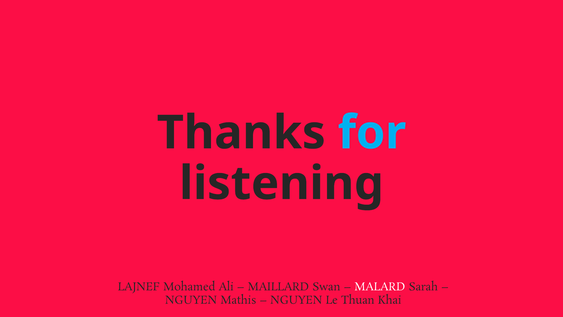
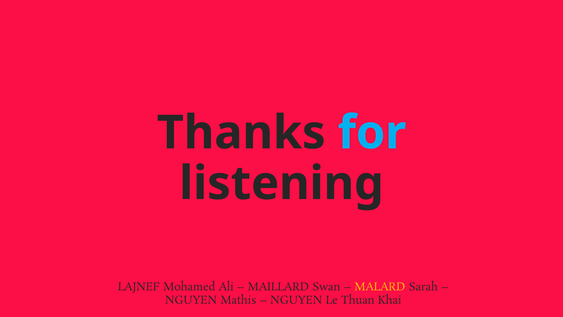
MALARD colour: white -> yellow (380, 287)
